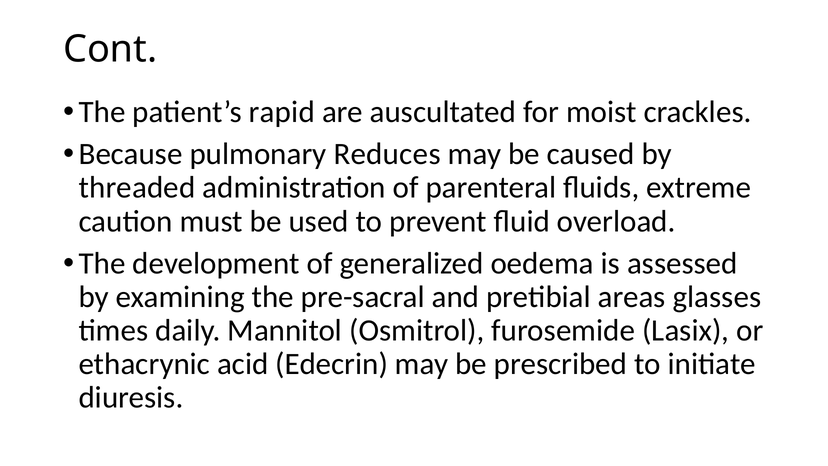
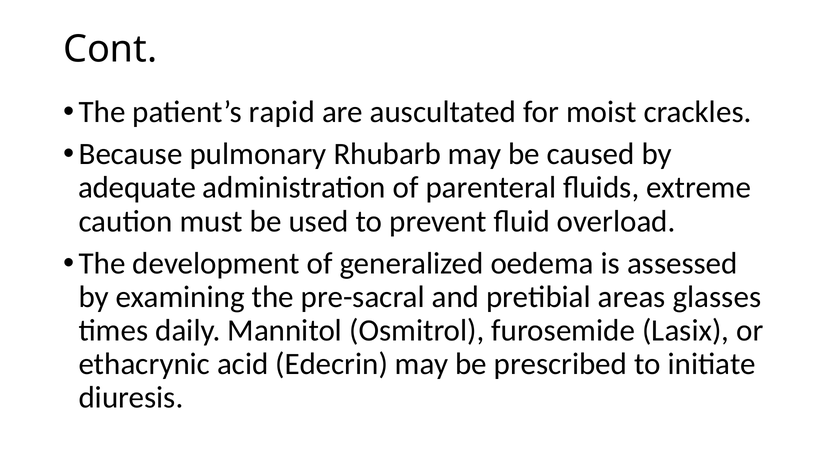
Reduces: Reduces -> Rhubarb (387, 154)
threaded: threaded -> adequate (137, 188)
